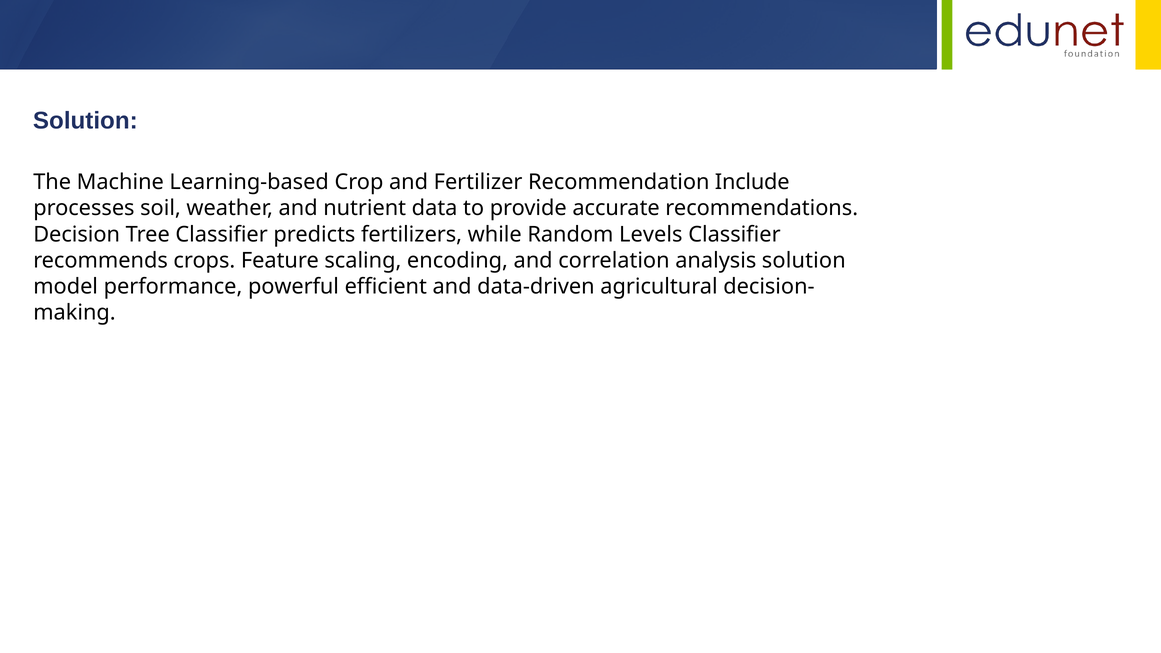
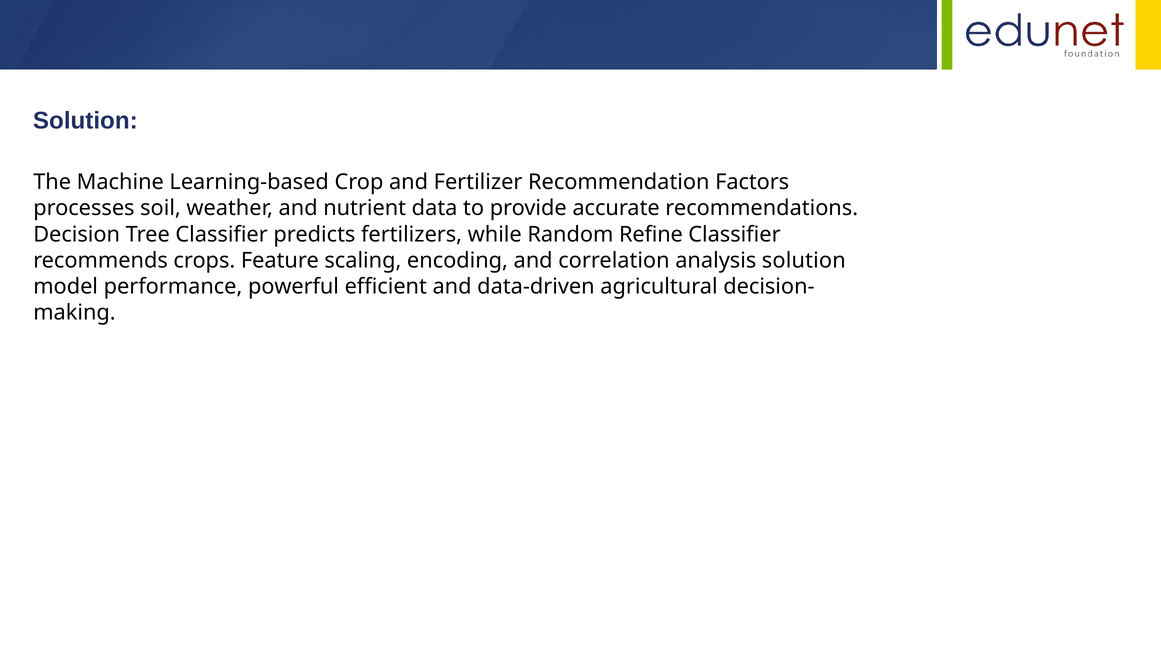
Include: Include -> Factors (752, 182)
Levels: Levels -> Refine (651, 234)
